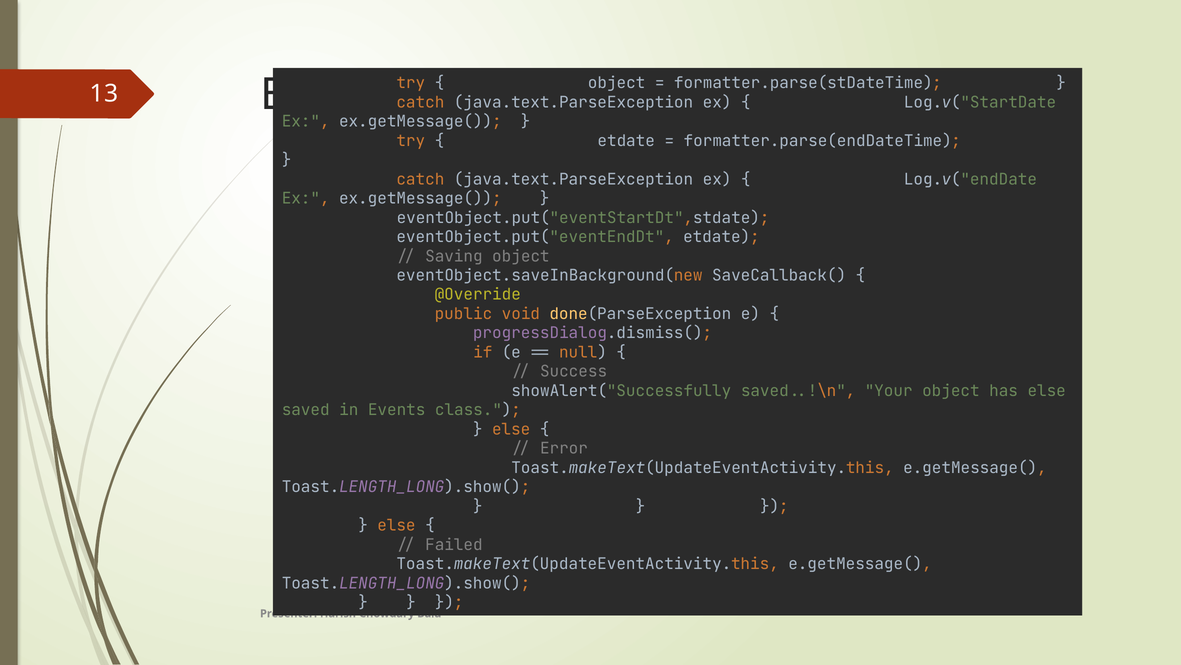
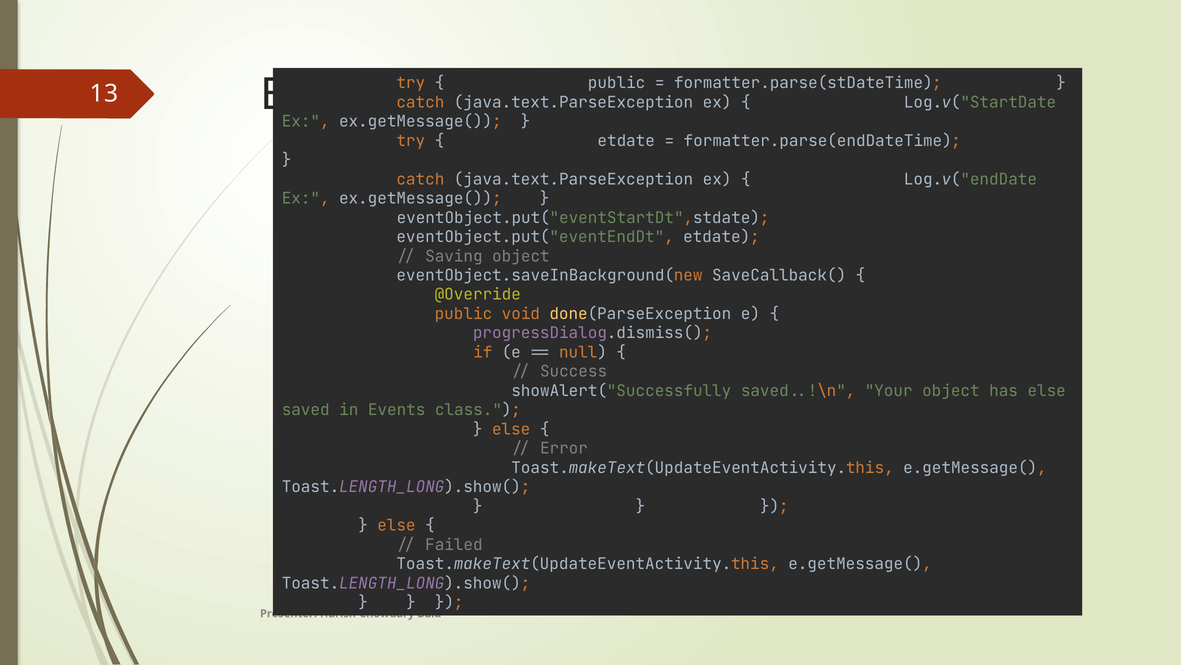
object: object -> public (617, 83)
